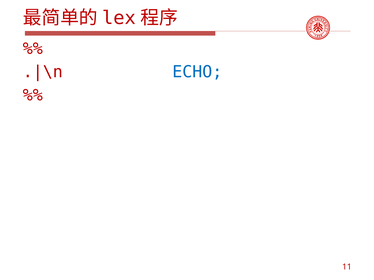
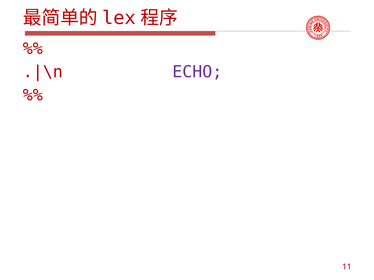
ECHO colour: blue -> purple (197, 72)
